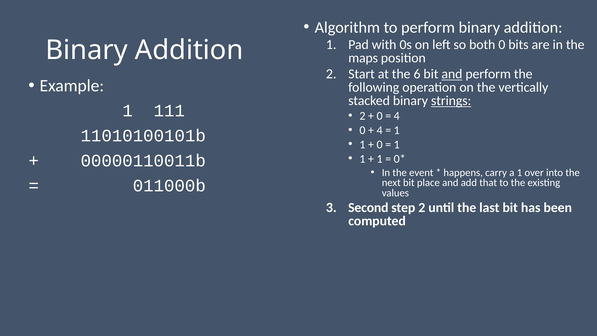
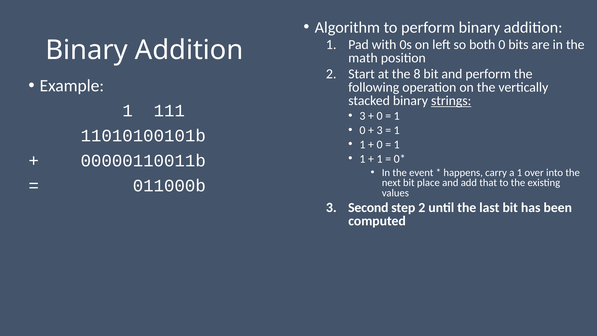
maps: maps -> math (363, 58)
6: 6 -> 8 (417, 74)
and underline: present -> none (452, 74)
2: 2 -> 3 (362, 116)
4: 4 -> 1 (397, 116)
4: 4 -> 3 (380, 130)
